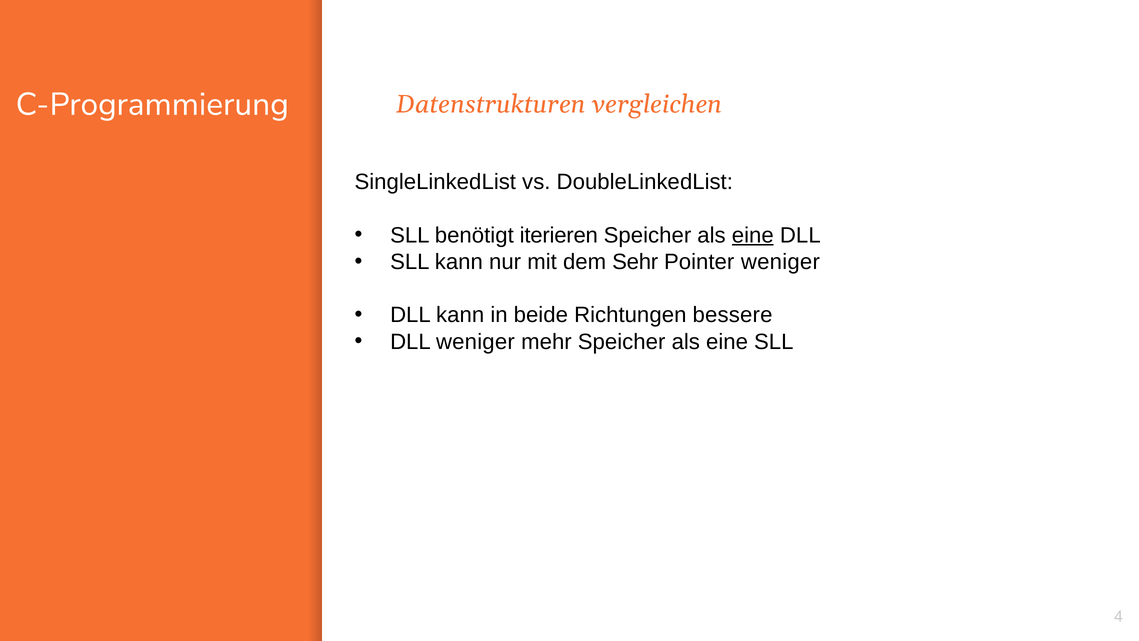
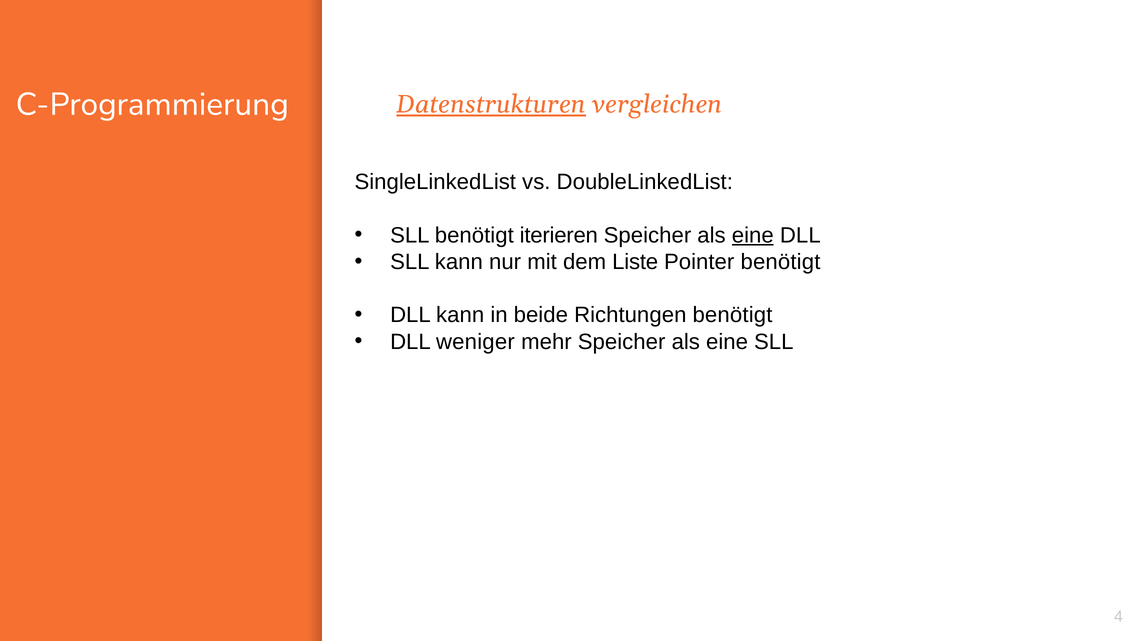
Datenstrukturen underline: none -> present (491, 105)
Sehr: Sehr -> Liste (635, 262)
Pointer weniger: weniger -> benötigt (780, 262)
Richtungen bessere: bessere -> benötigt (732, 315)
